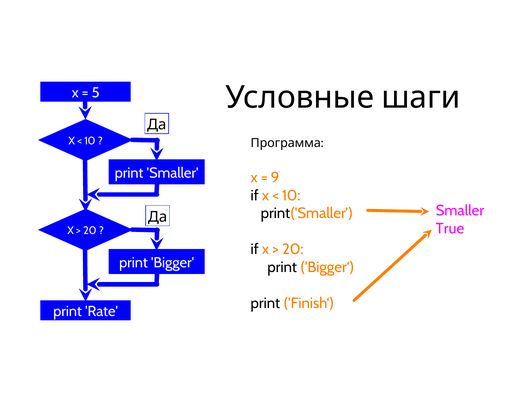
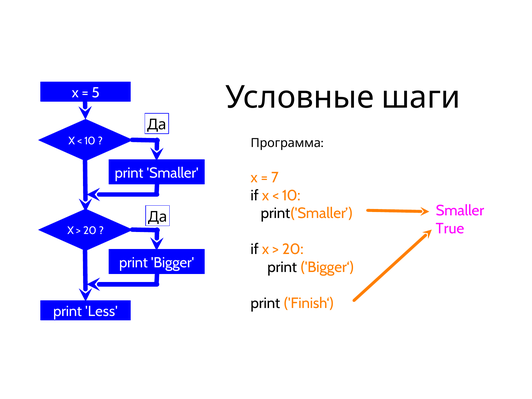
9: 9 -> 7 (275, 178)
Rate: Rate -> Less (101, 311)
